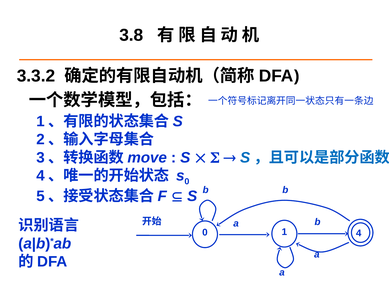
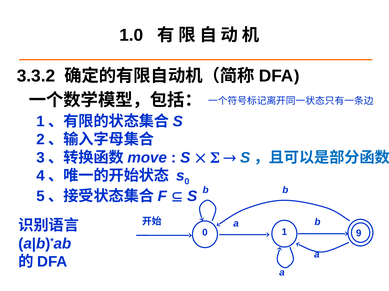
3.8: 3.8 -> 1.0 (131, 35)
1 4: 4 -> 9 (359, 234)
